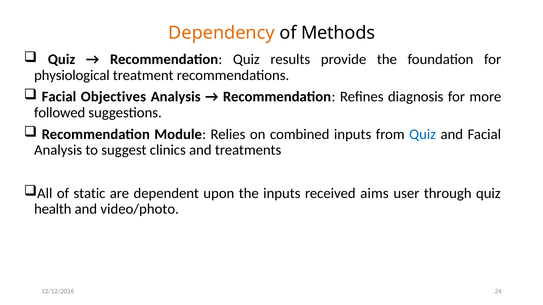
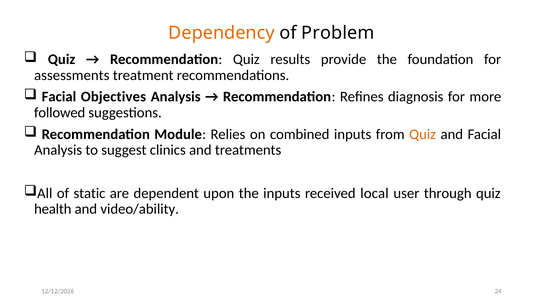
Methods: Methods -> Problem (338, 33)
physiological: physiological -> assessments (72, 75)
Quiz colour: blue -> orange (423, 134)
aims: aims -> local (374, 193)
video/photo: video/photo -> video/ability (140, 209)
